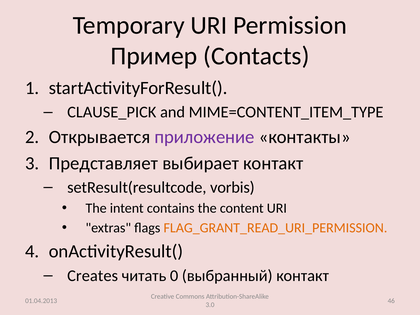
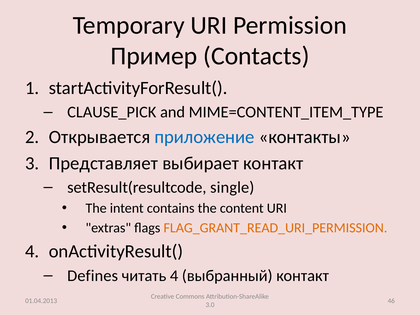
приложение colour: purple -> blue (204, 137)
vorbis: vorbis -> single (232, 187)
Creates: Creates -> Defines (93, 276)
читать 0: 0 -> 4 (174, 276)
